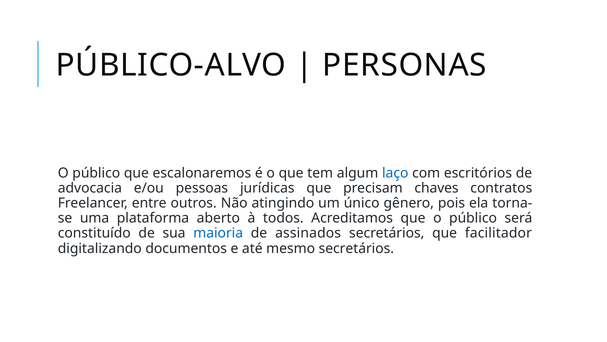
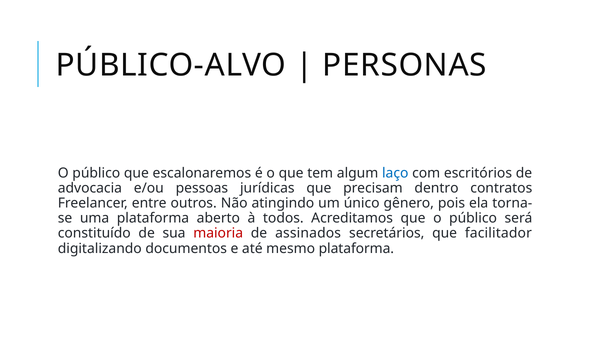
chaves: chaves -> dentro (437, 188)
maioria colour: blue -> red (218, 233)
mesmo secretários: secretários -> plataforma (356, 248)
